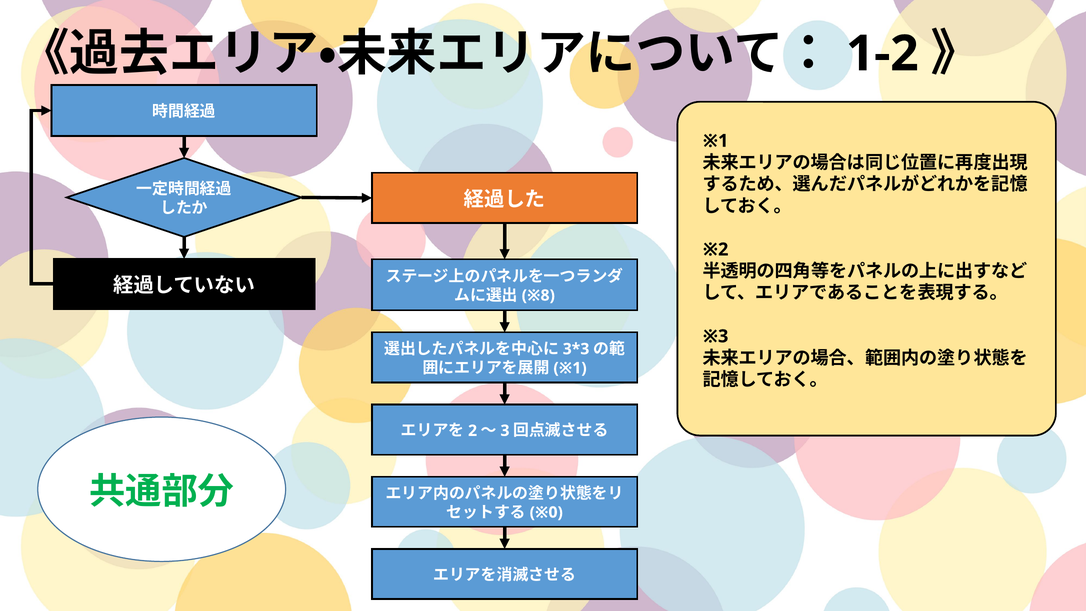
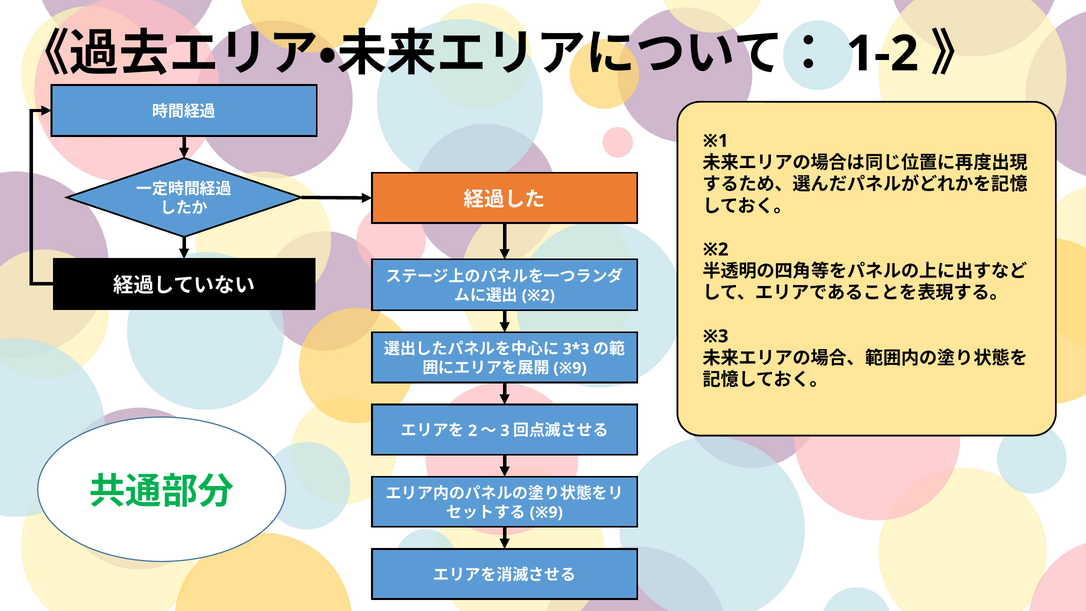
※8: ※8 -> ※2 (538, 295)
※1: ※1 -> ※9 (570, 368)
※0: ※0 -> ※9 (546, 512)
